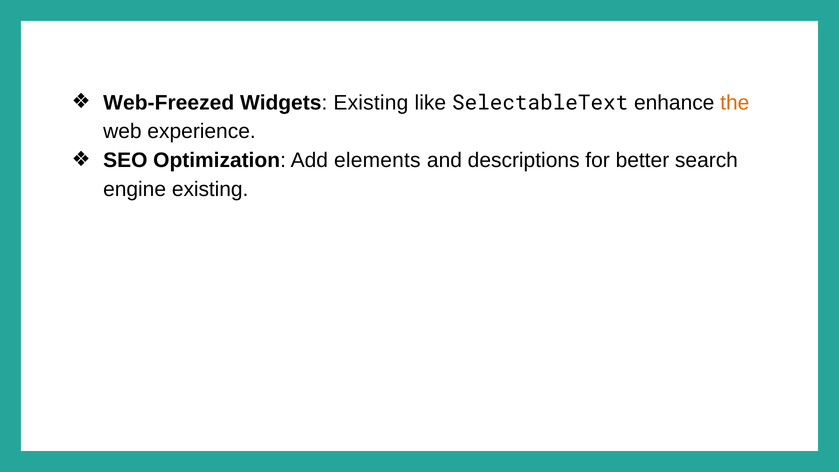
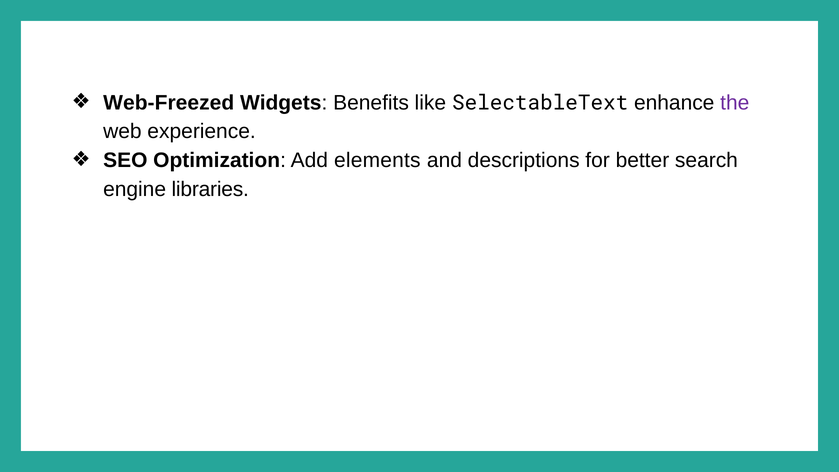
Widgets Existing: Existing -> Benefits (371, 103)
the colour: orange -> purple (735, 103)
engine existing: existing -> libraries (210, 189)
